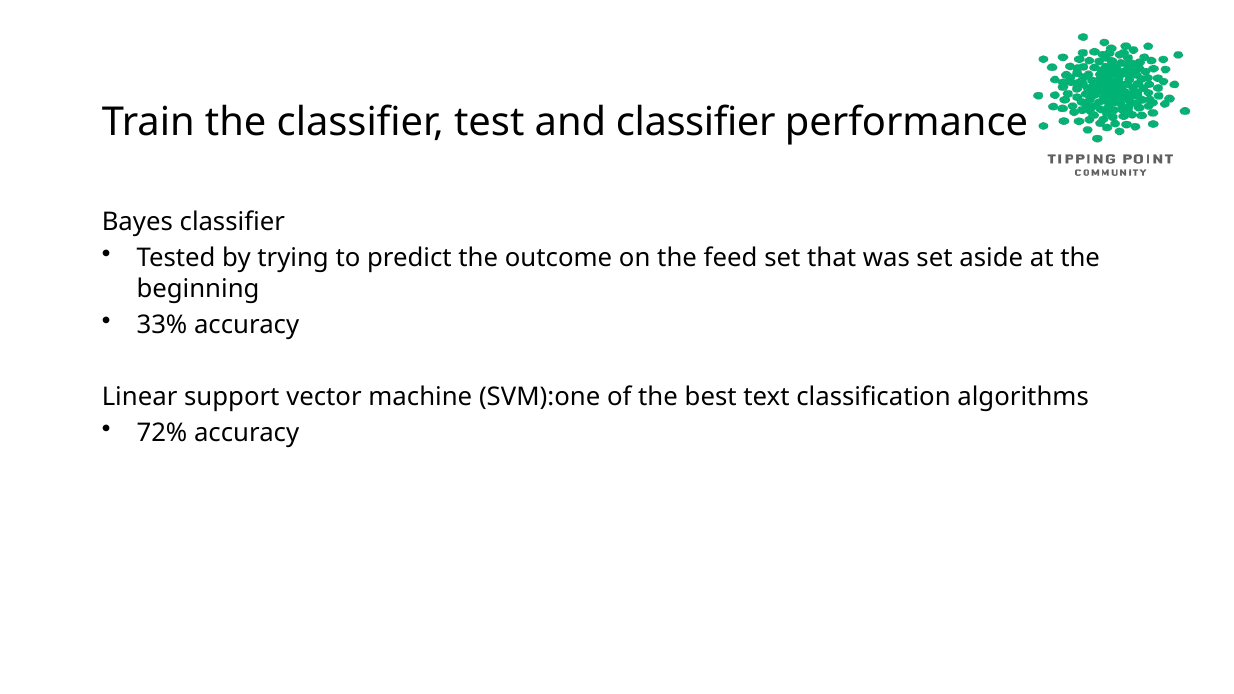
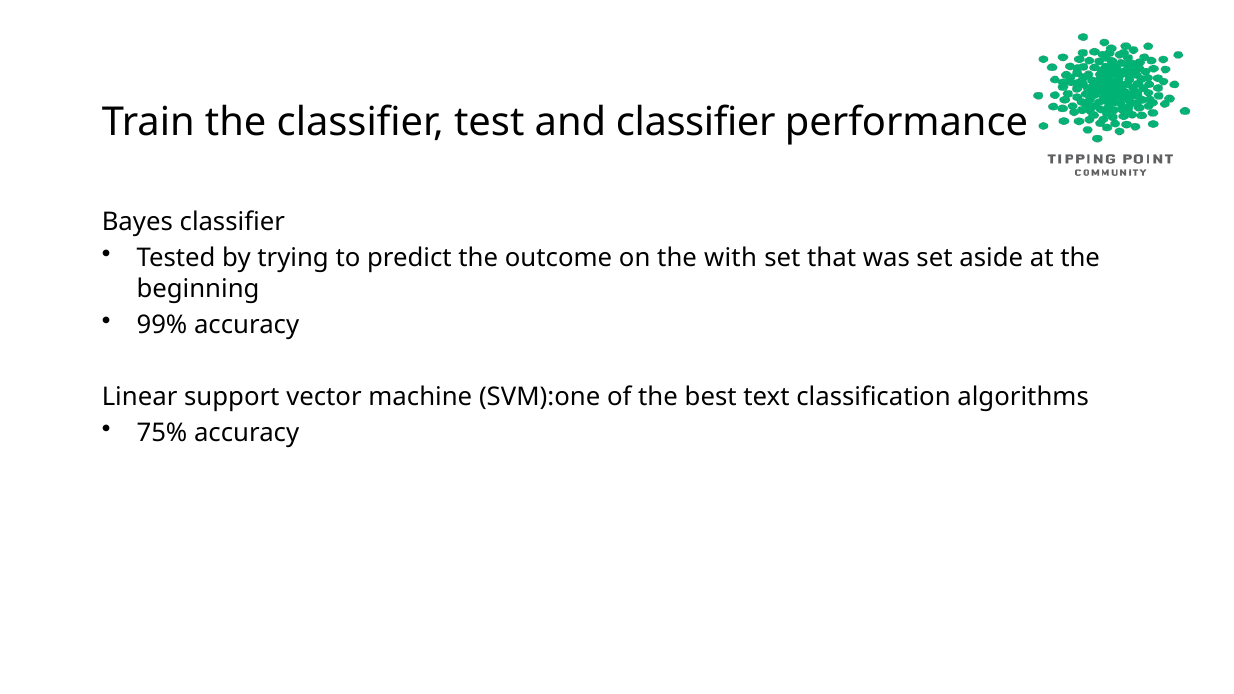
feed: feed -> with (731, 258)
33%: 33% -> 99% (162, 325)
72%: 72% -> 75% (162, 433)
